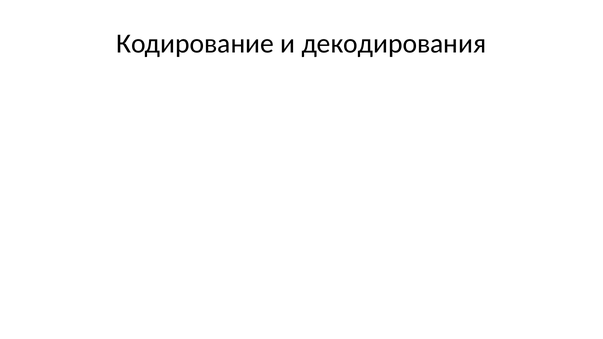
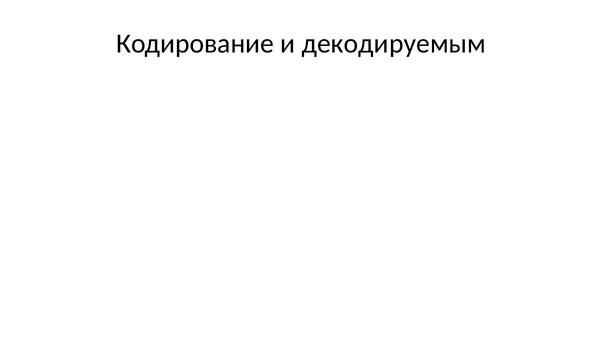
и декодирования: декодирования -> декодируемым (394, 44)
